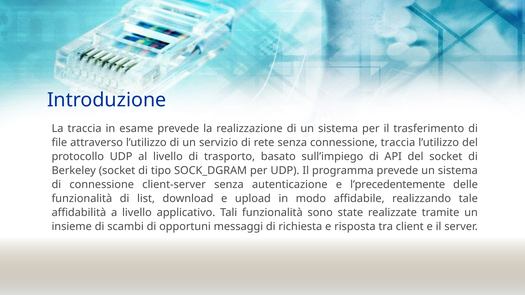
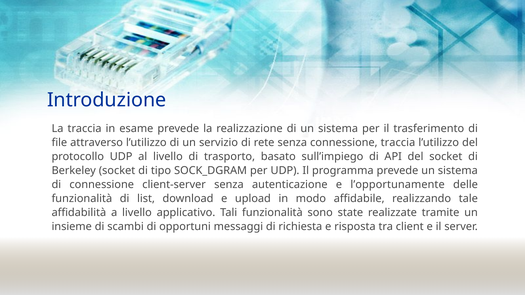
l’precedentemente: l’precedentemente -> l’opportunamente (398, 185)
